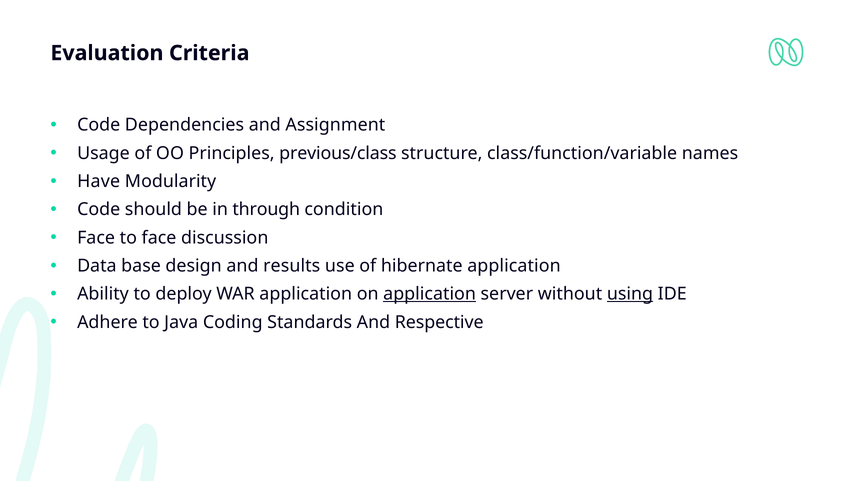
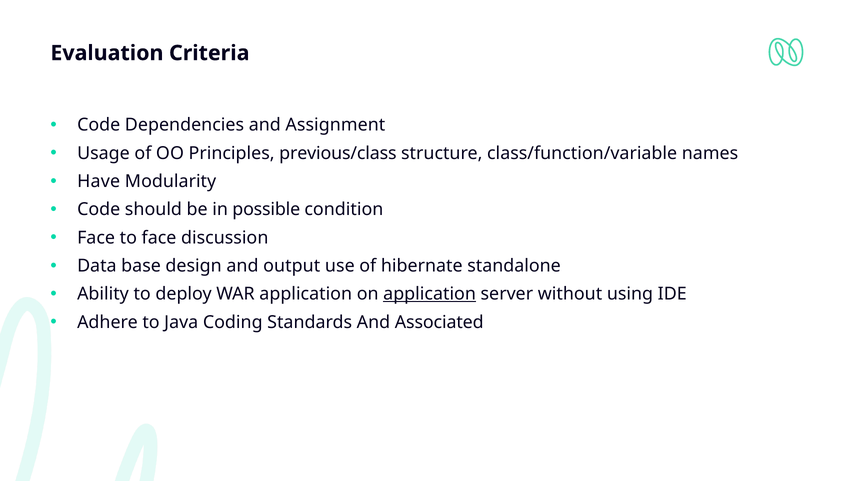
through: through -> possible (266, 210)
results: results -> output (292, 266)
hibernate application: application -> standalone (514, 266)
using underline: present -> none (630, 294)
Respective: Respective -> Associated (439, 323)
